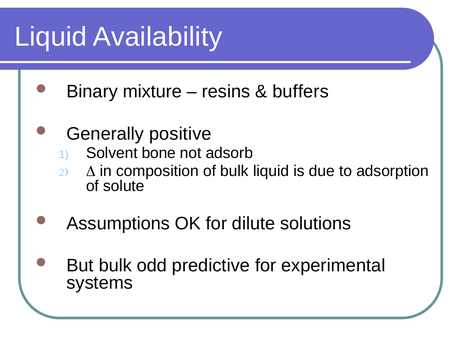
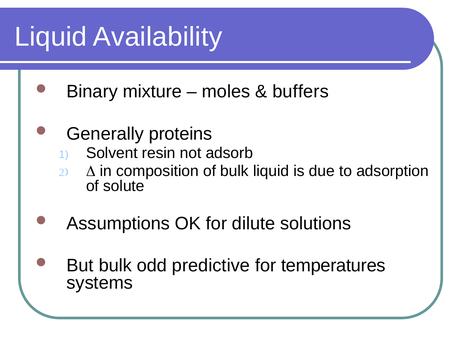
resins: resins -> moles (226, 92)
positive: positive -> proteins (181, 134)
bone: bone -> resin (159, 153)
experimental: experimental -> temperatures (333, 265)
